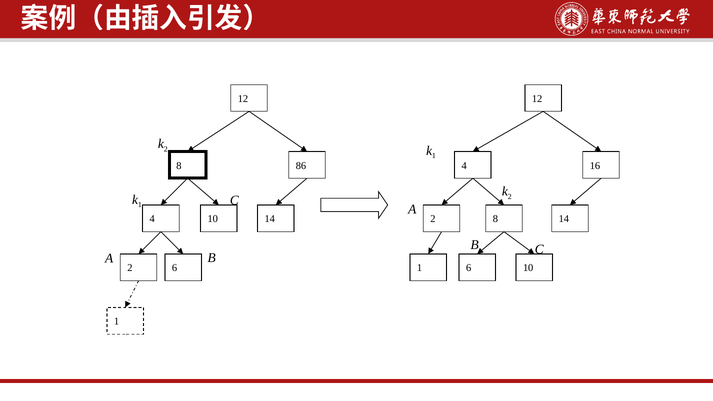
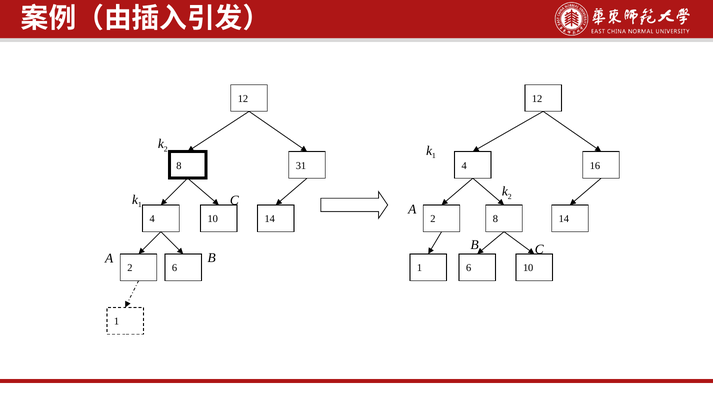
86: 86 -> 31 (301, 166)
